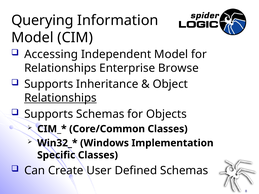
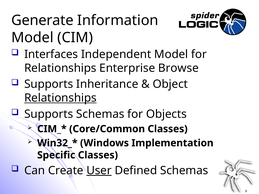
Querying: Querying -> Generate (42, 20)
Accessing: Accessing -> Interfaces (51, 54)
User underline: none -> present (99, 171)
